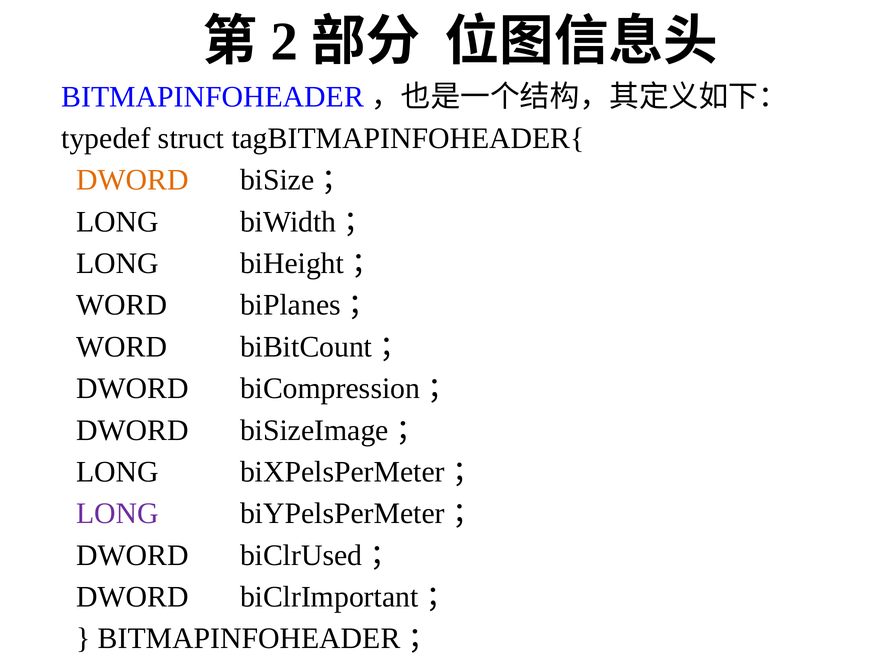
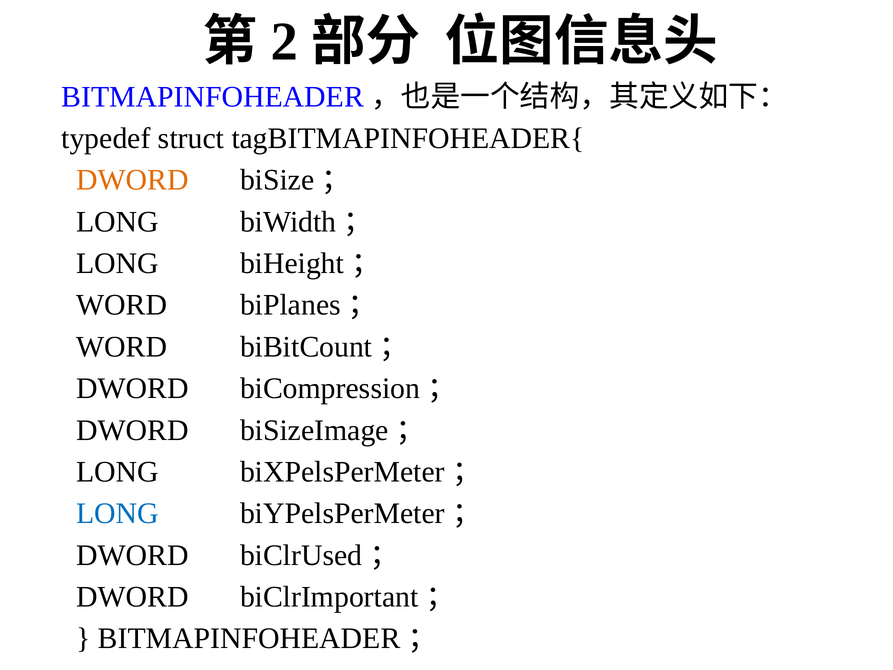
LONG colour: purple -> blue (118, 513)
